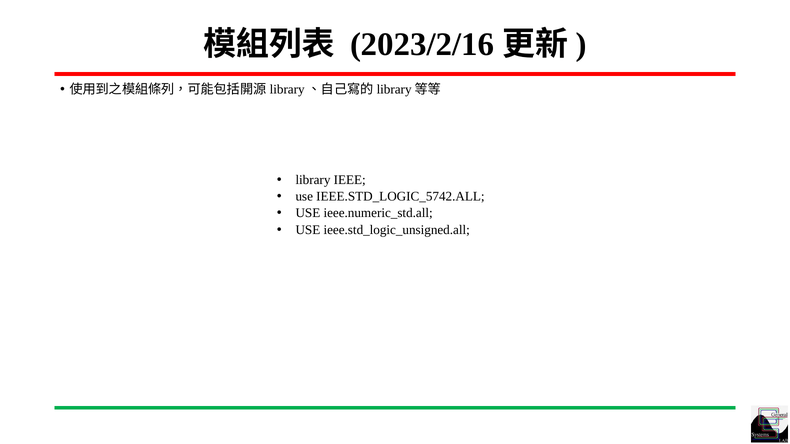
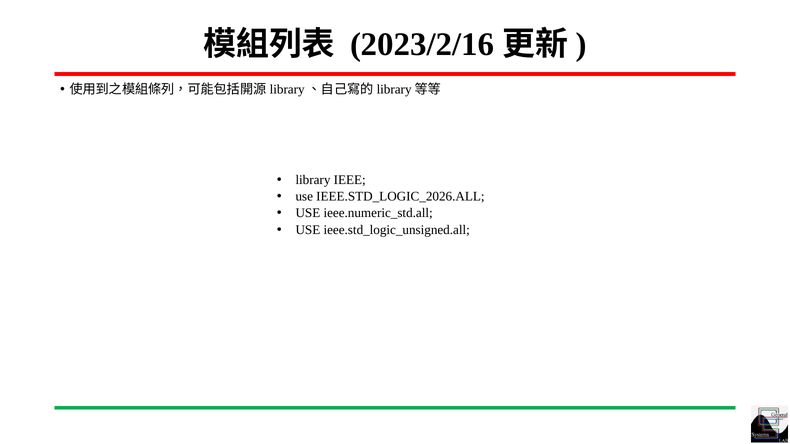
IEEE.STD_LOGIC_5742.ALL: IEEE.STD_LOGIC_5742.ALL -> IEEE.STD_LOGIC_2026.ALL (400, 197)
